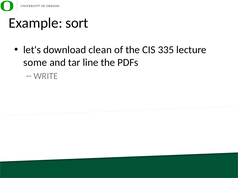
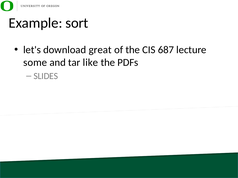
clean: clean -> great (100, 50)
335: 335 -> 687 (166, 50)
line: line -> like (90, 63)
WRITE: WRITE -> SLIDES (46, 76)
